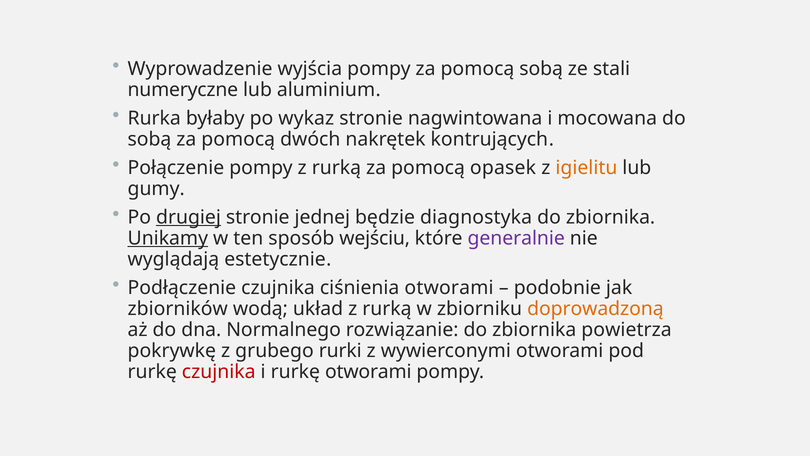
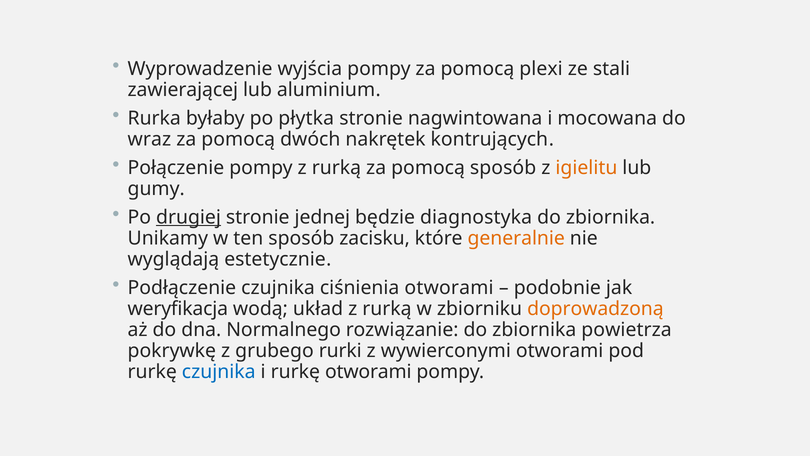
pomocą sobą: sobą -> plexi (541, 69)
numeryczne: numeryczne -> zawierającej (183, 90)
wykaz: wykaz -> płytka (306, 118)
sobą: sobą -> wraz (149, 139)
pomocą opasek: opasek -> sposób (503, 168)
Unikamy underline: present -> none (168, 238)
wejściu: wejściu -> zacisku (375, 238)
generalnie colour: purple -> orange (516, 238)
zbiorników: zbiorników -> weryfikacja (178, 308)
czujnika colour: red -> blue (219, 371)
